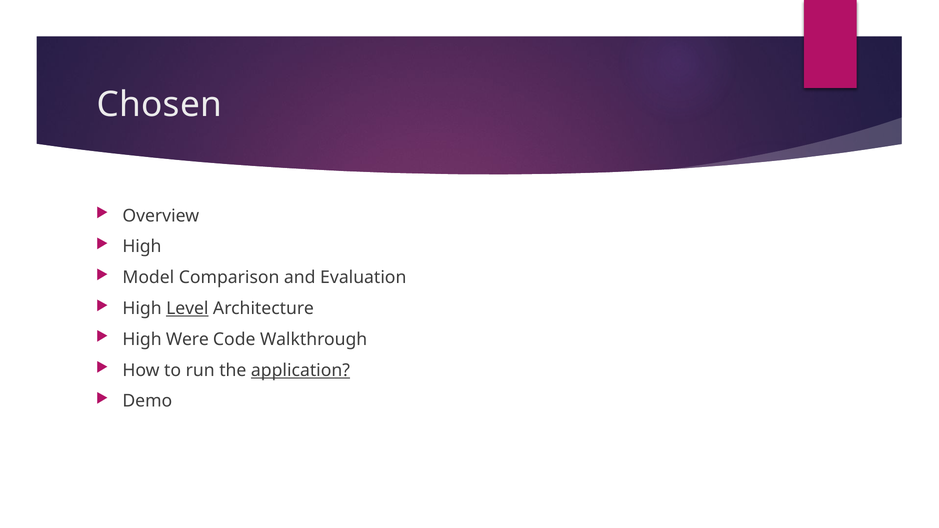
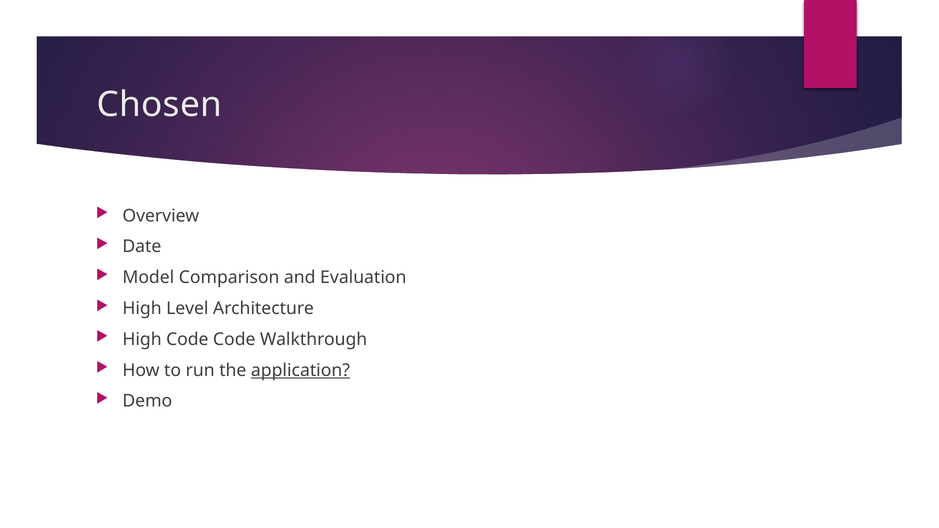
High: High -> Date (142, 247)
Level underline: present -> none (187, 309)
High Were: Were -> Code (187, 339)
